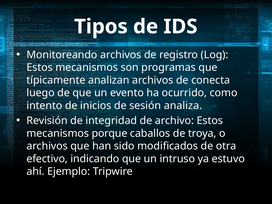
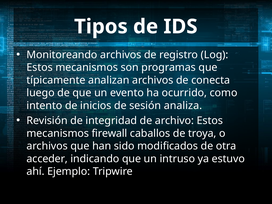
porque: porque -> firewall (109, 133)
efectivo: efectivo -> acceder (47, 159)
